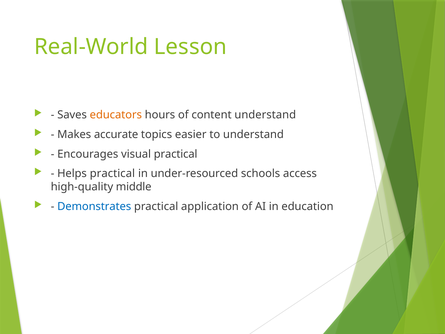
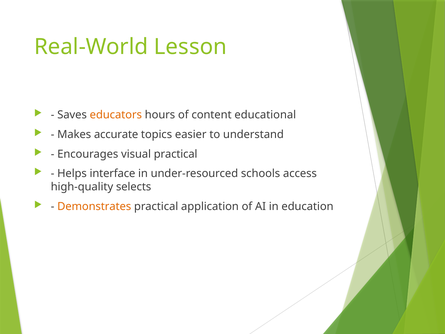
content understand: understand -> educational (265, 115)
Helps practical: practical -> interface (112, 173)
middle: middle -> selects (134, 187)
Demonstrates colour: blue -> orange (94, 206)
